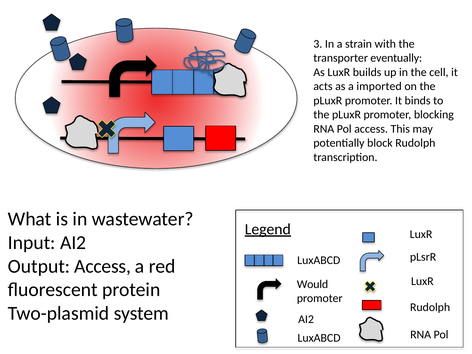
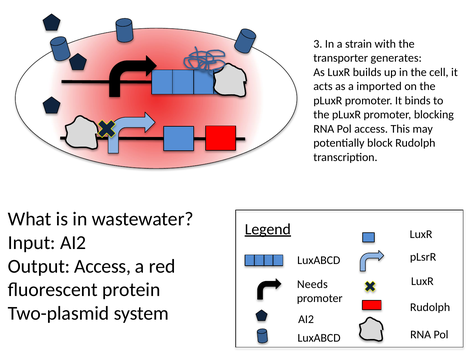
eventually: eventually -> generates (396, 58)
Would: Would -> Needs (312, 284)
